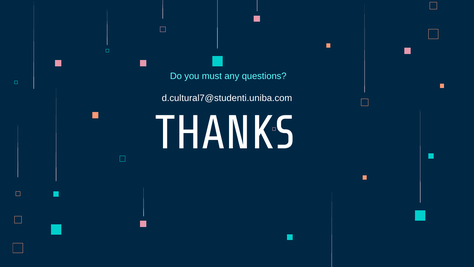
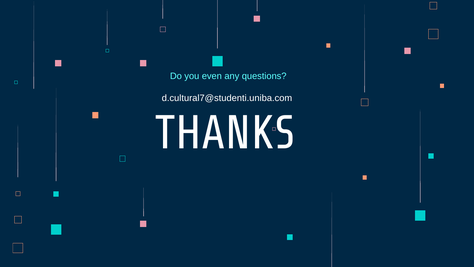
must: must -> even (212, 76)
